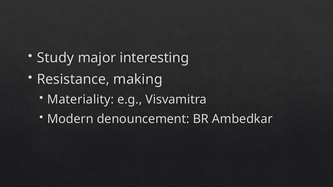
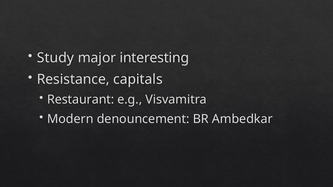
making: making -> capitals (138, 79)
Materiality: Materiality -> Restaurant (81, 100)
